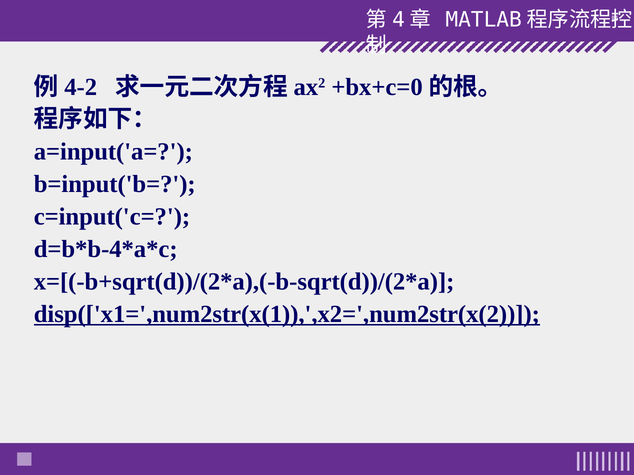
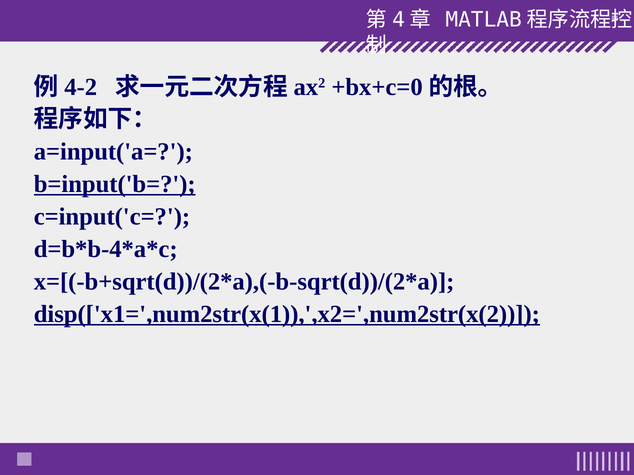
b=input('b= underline: none -> present (115, 184)
